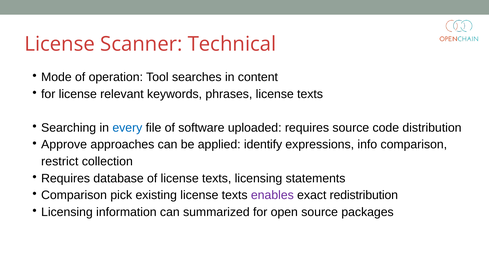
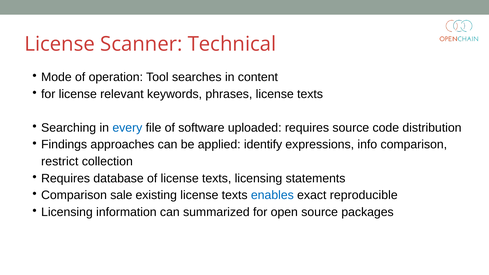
Approve: Approve -> Findings (64, 145)
pick: pick -> sale (121, 195)
enables colour: purple -> blue (272, 195)
redistribution: redistribution -> reproducible (364, 195)
